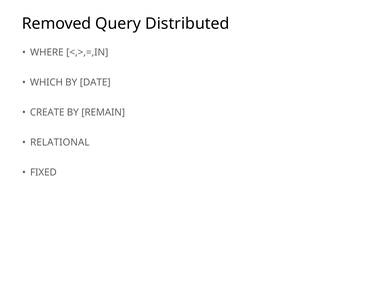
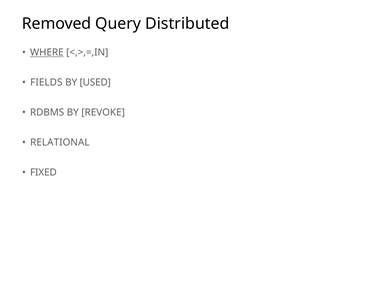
WHERE underline: none -> present (47, 52)
WHICH: WHICH -> FIELDS (46, 82)
DATE: DATE -> USED (95, 82)
CREATE: CREATE -> RDBMS (47, 112)
REMAIN: REMAIN -> REVOKE (103, 112)
